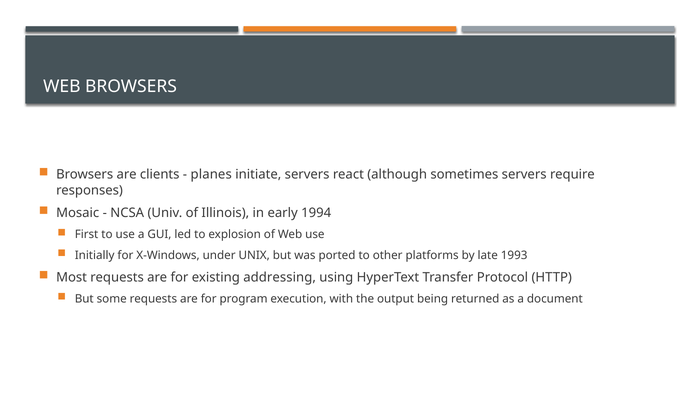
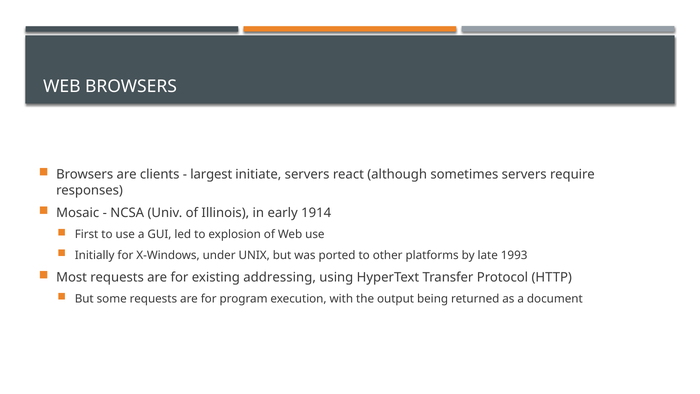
planes: planes -> largest (211, 174)
1994: 1994 -> 1914 (316, 213)
